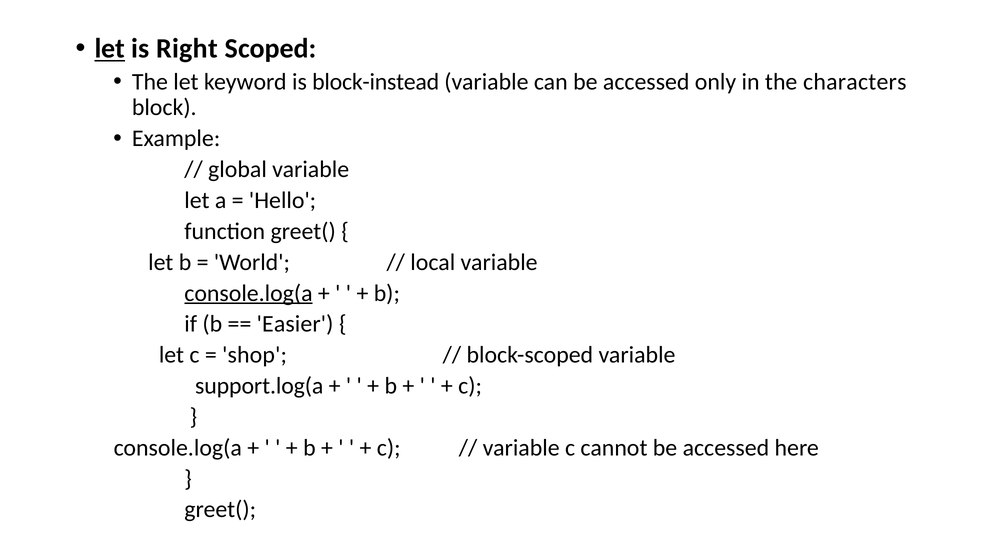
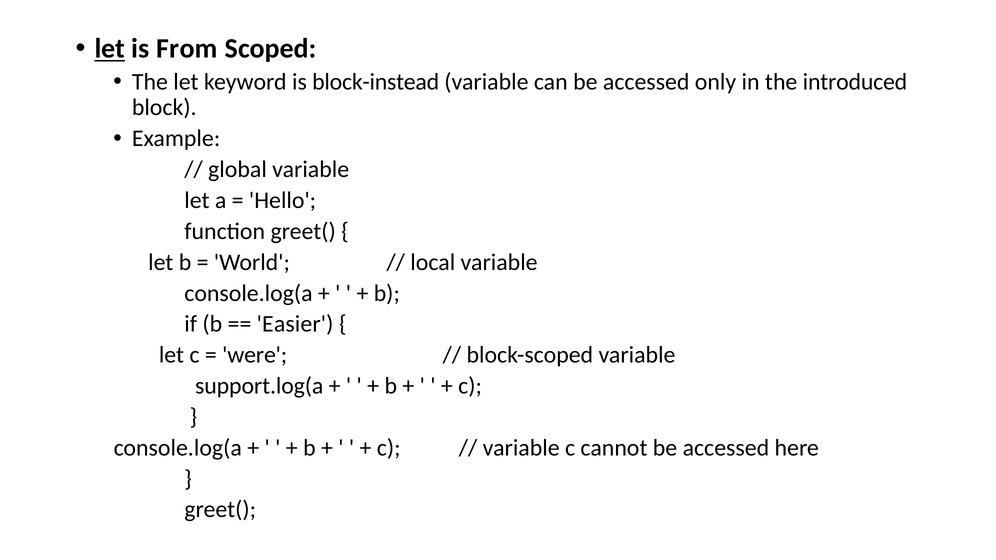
Right: Right -> From (187, 49)
characters: characters -> introduced (855, 82)
console.log(a underline: present -> none (248, 293)
shop: shop -> were (255, 355)
